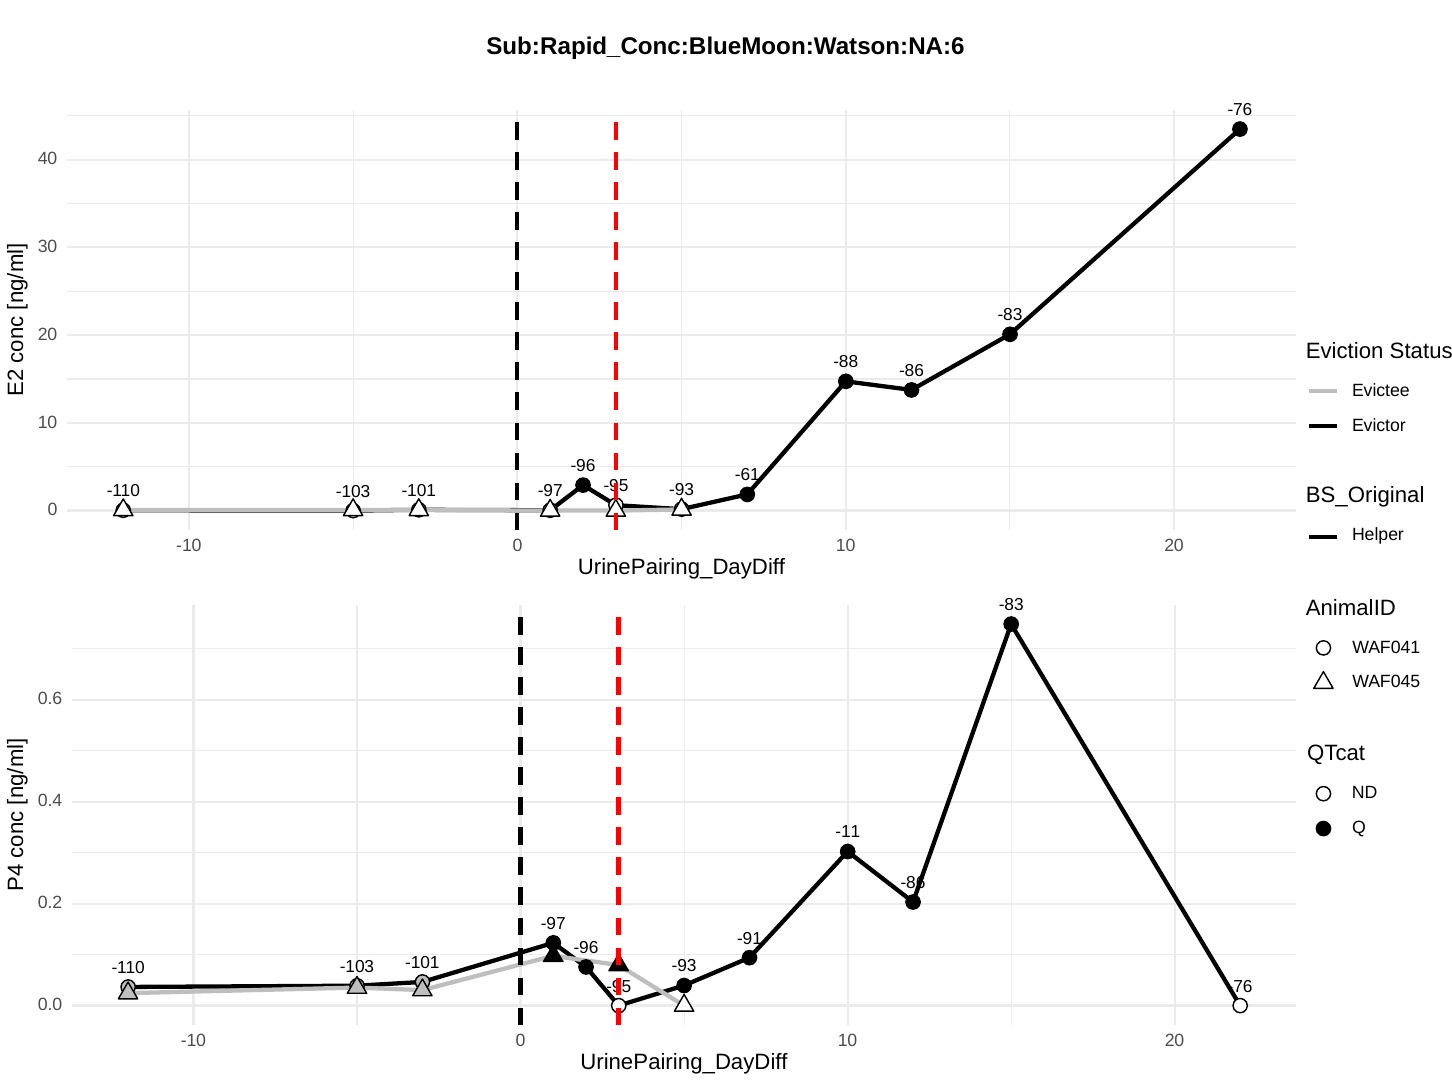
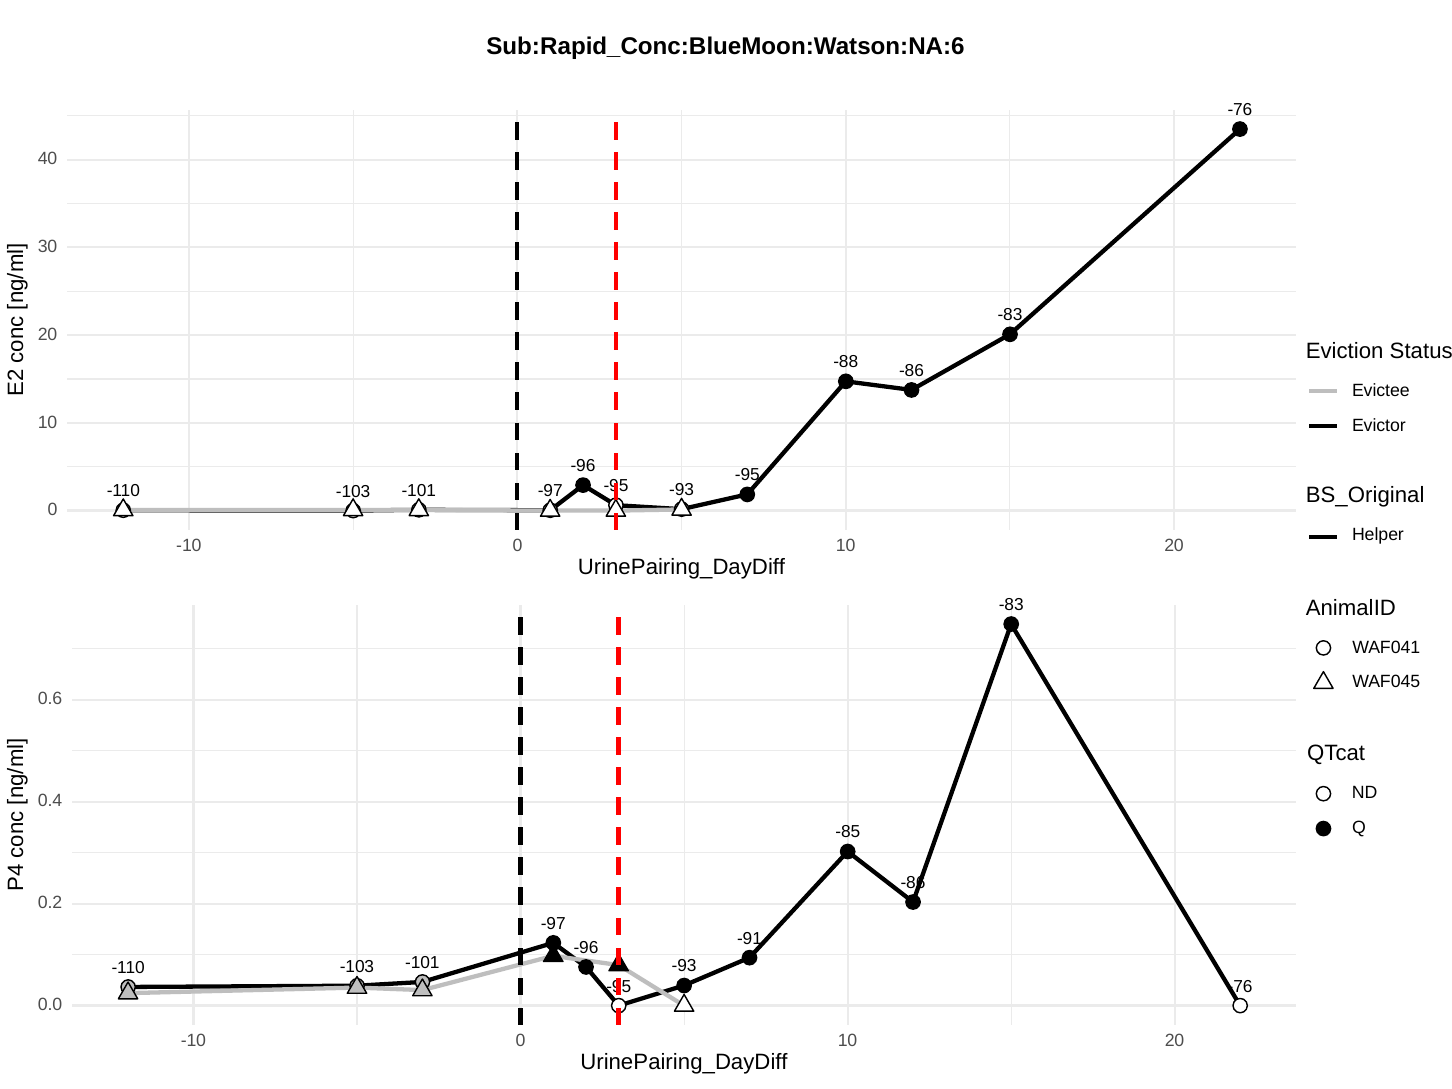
-61: -61 -> -95 (747, 475)
-11: -11 -> -85 (848, 832)
